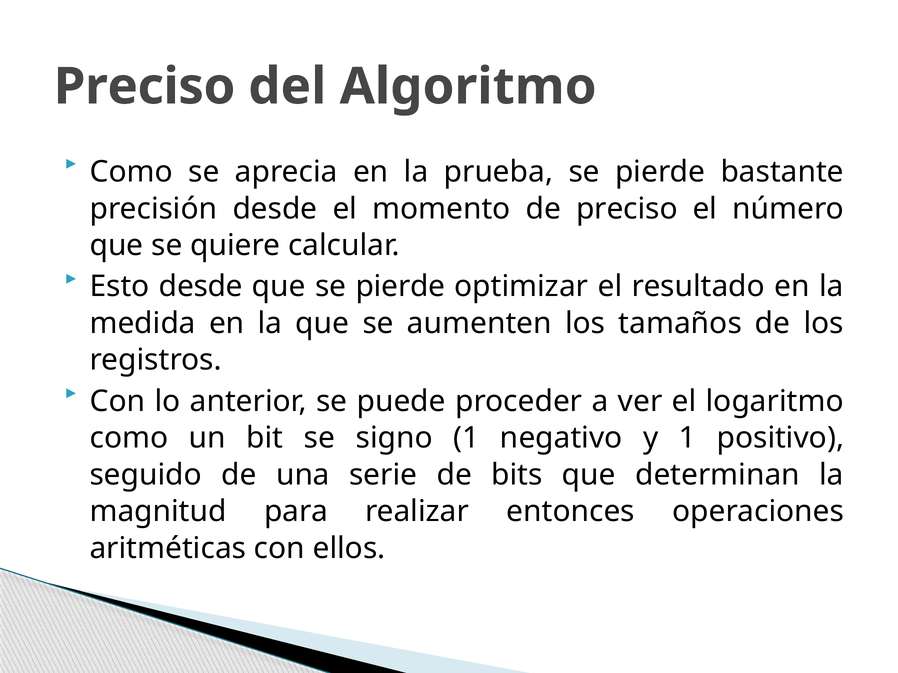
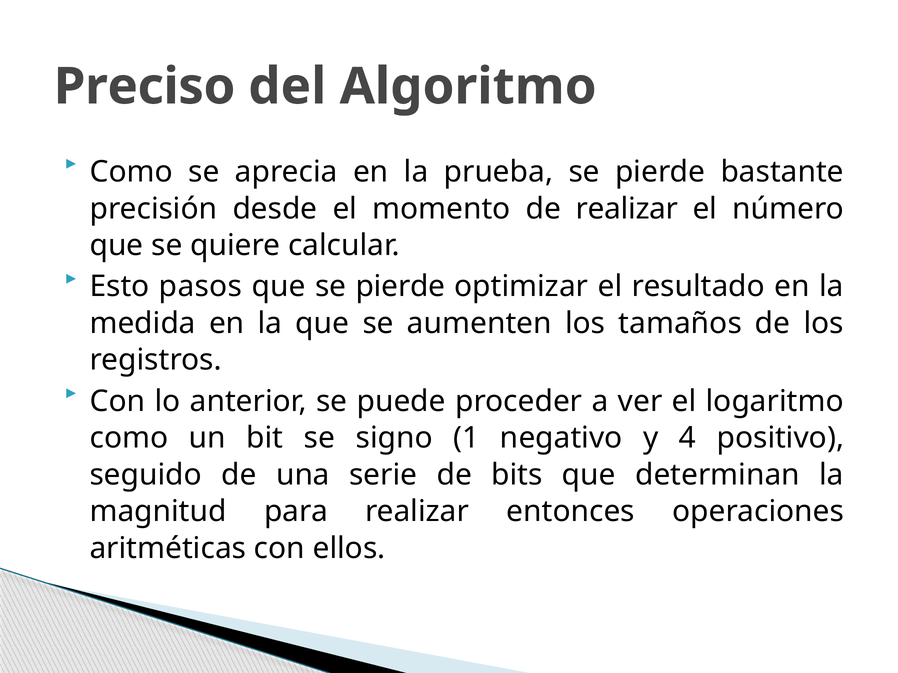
de preciso: preciso -> realizar (627, 209)
Esto desde: desde -> pasos (201, 287)
y 1: 1 -> 4 (687, 438)
